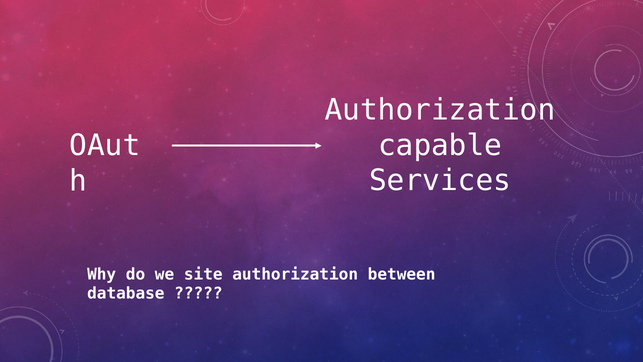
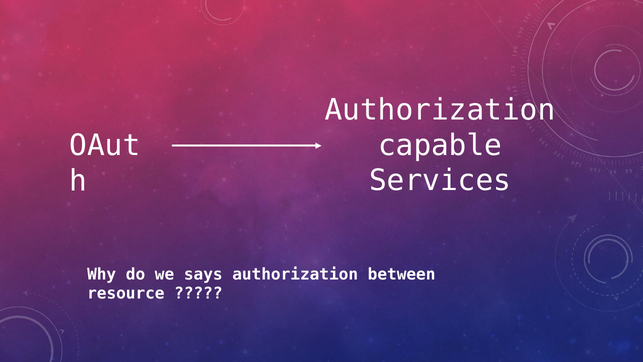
site: site -> says (203, 274)
database: database -> resource (126, 293)
